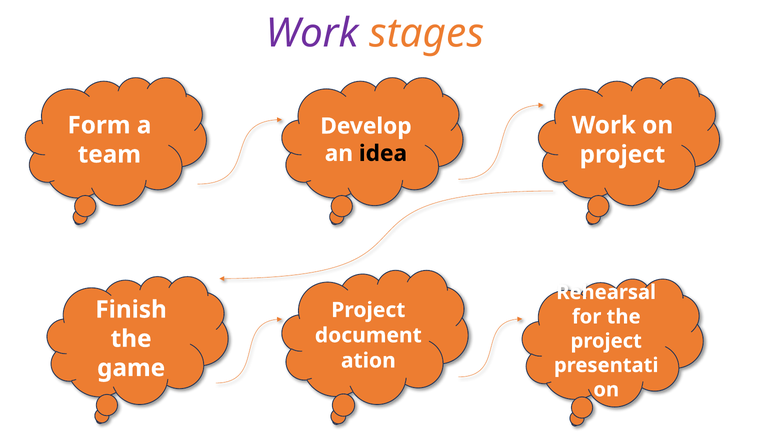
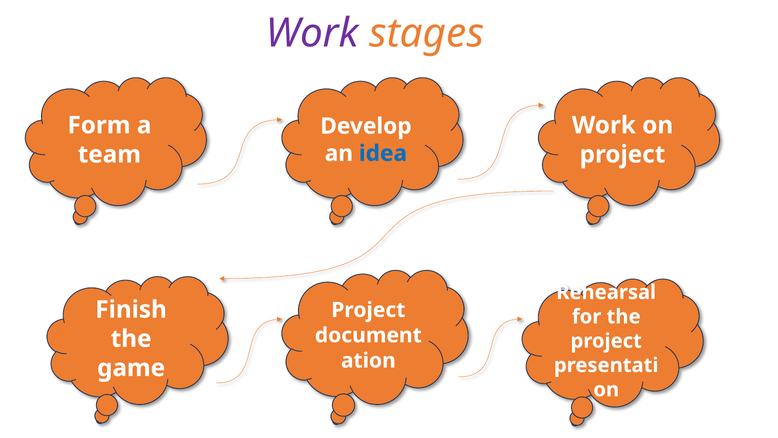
idea colour: black -> blue (383, 153)
